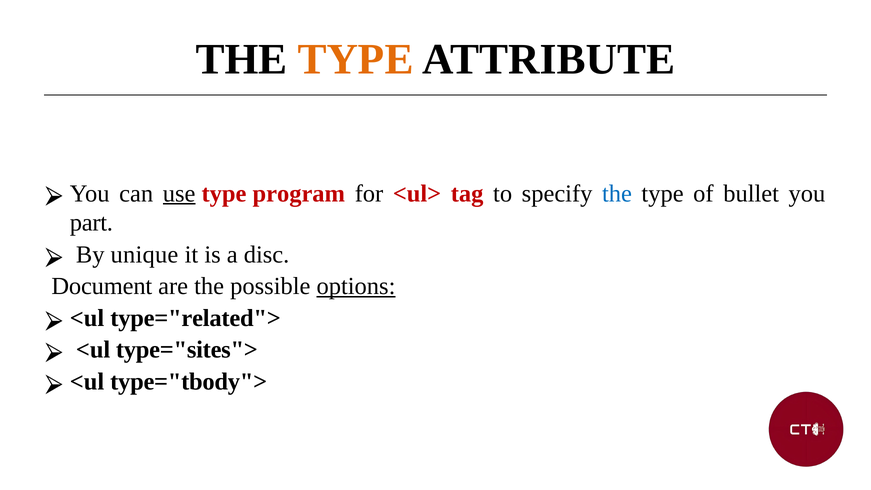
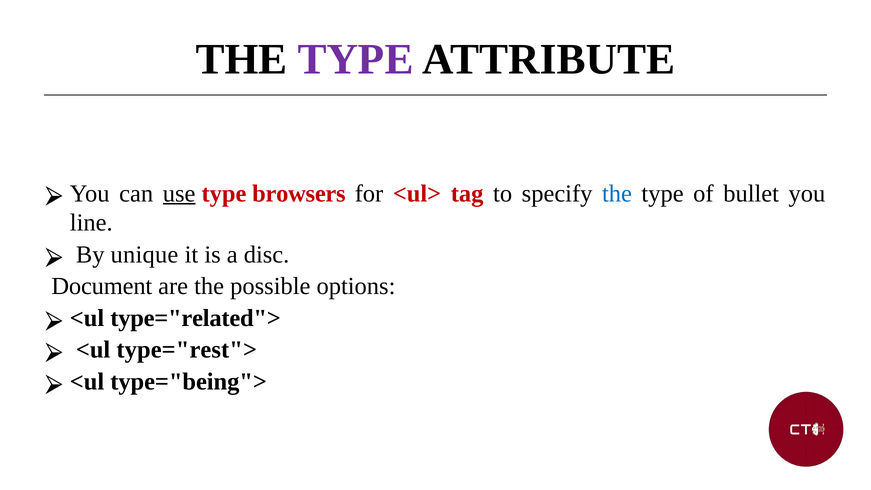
TYPE colour: orange -> purple (356, 59)
program: program -> browsers (299, 193)
part: part -> line (91, 223)
options underline: present -> none (356, 286)
type="sites">: type="sites"> -> type="rest"> (187, 350)
type="tbody">: type="tbody"> -> type="being"> (189, 382)
